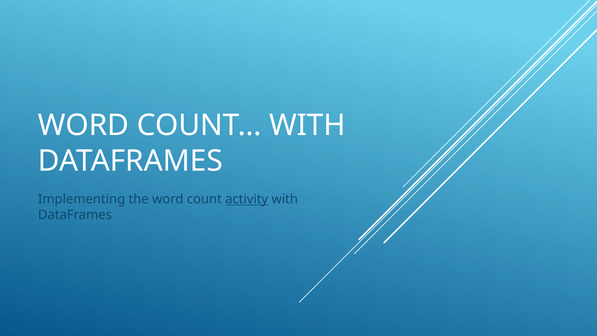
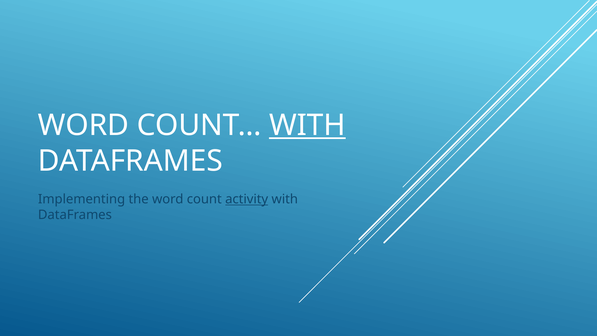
WITH underline: none -> present (307, 125)
